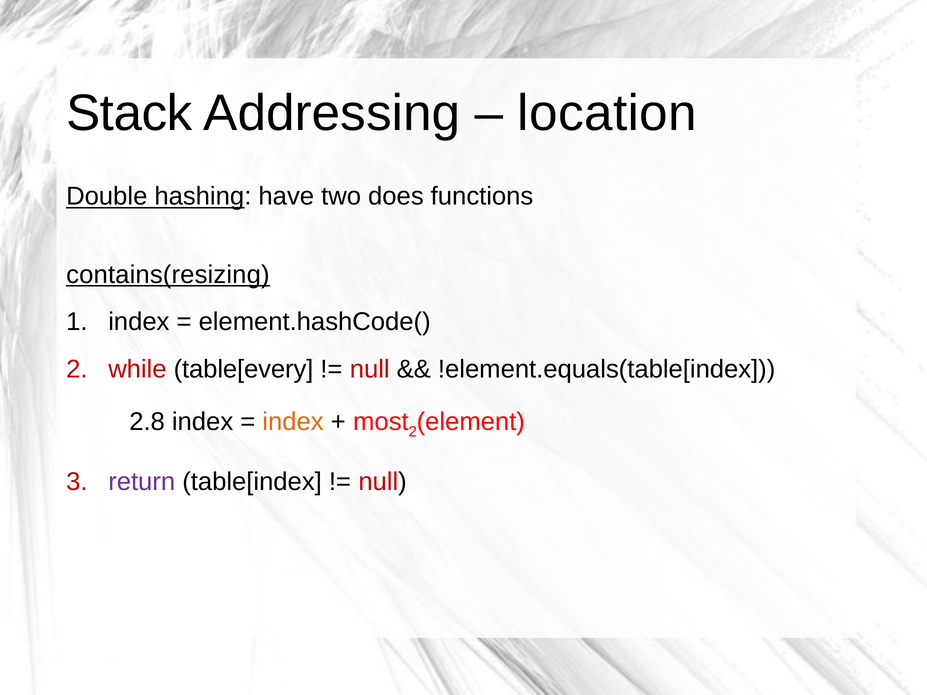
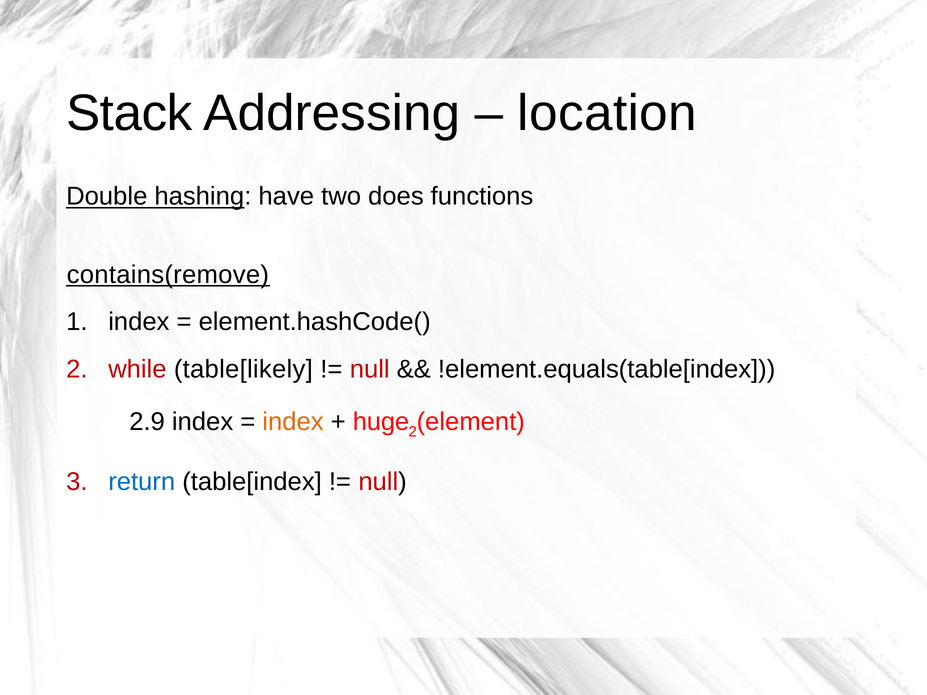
contains(resizing: contains(resizing -> contains(remove (168, 275)
table[every: table[every -> table[likely (243, 369)
2.8: 2.8 -> 2.9 (147, 422)
most: most -> huge (381, 422)
return colour: purple -> blue (142, 482)
